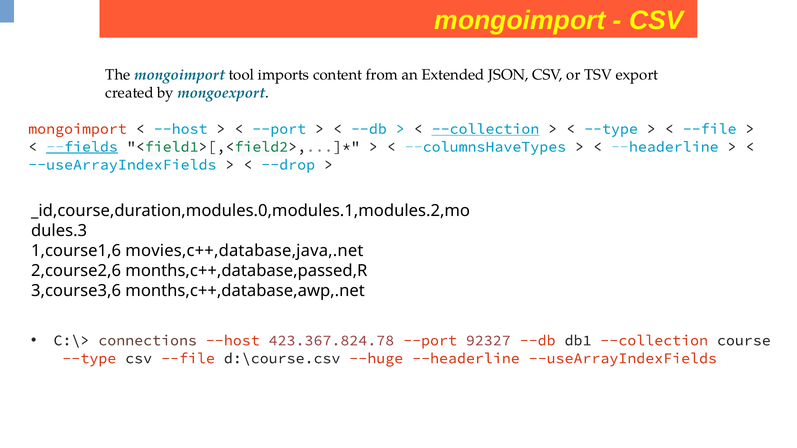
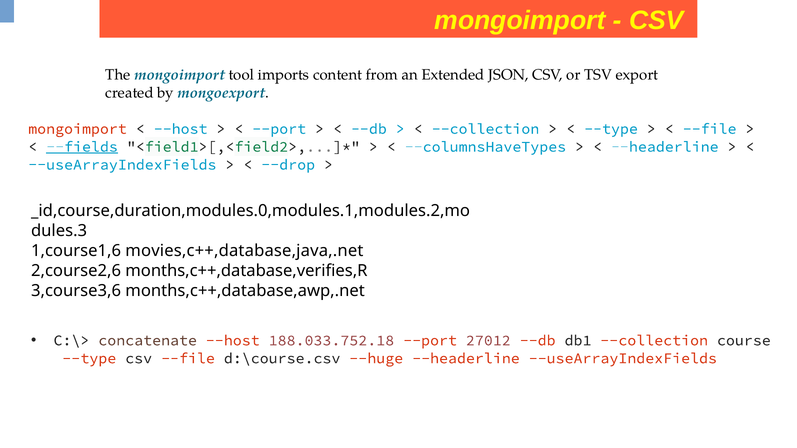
--collection underline: present -> none (485, 129)
months,c++,database,passed,R: months,c++,database,passed,R -> months,c++,database,verifies,R (246, 271)
connections: connections -> concatenate (148, 341)
423.367.824.78: 423.367.824.78 -> 188.033.752.18 (331, 341)
92327: 92327 -> 27012 (488, 341)
